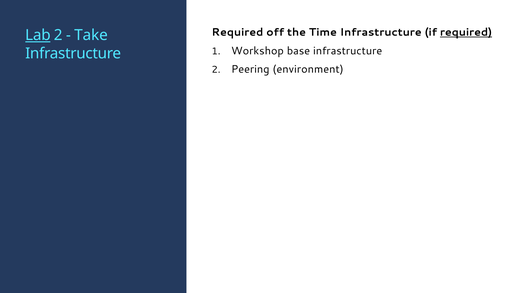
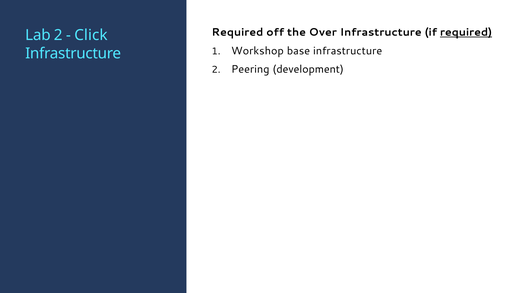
Time: Time -> Over (323, 32)
Lab underline: present -> none (38, 35)
Take: Take -> Click (91, 35)
environment: environment -> development (308, 69)
